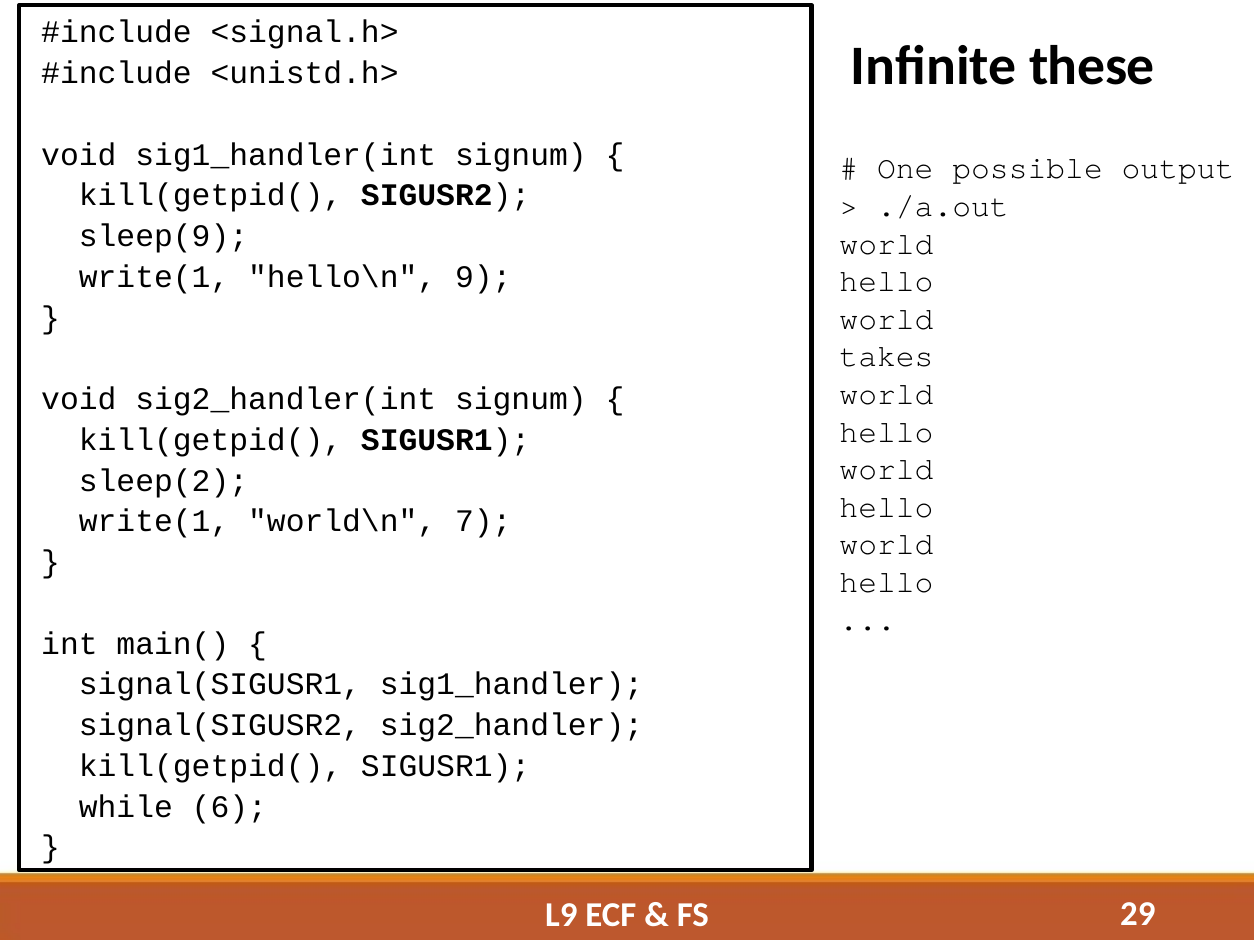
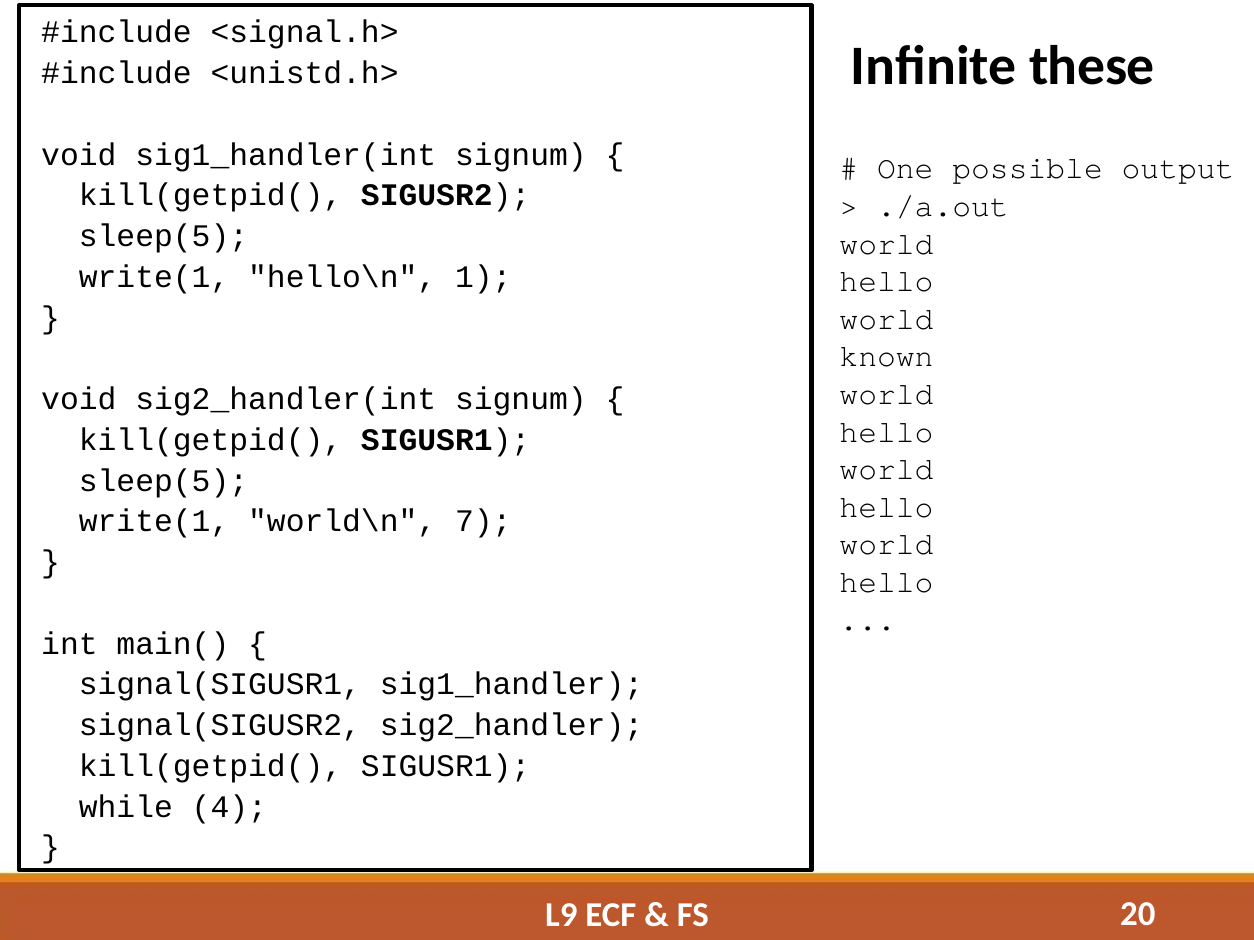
sleep(9: sleep(9 -> sleep(5 (163, 236)
9: 9 -> 1 (483, 277)
takes: takes -> known (887, 357)
sleep(2: sleep(2 -> sleep(5 (163, 481)
6: 6 -> 4 (229, 807)
29: 29 -> 20 (1138, 914)
